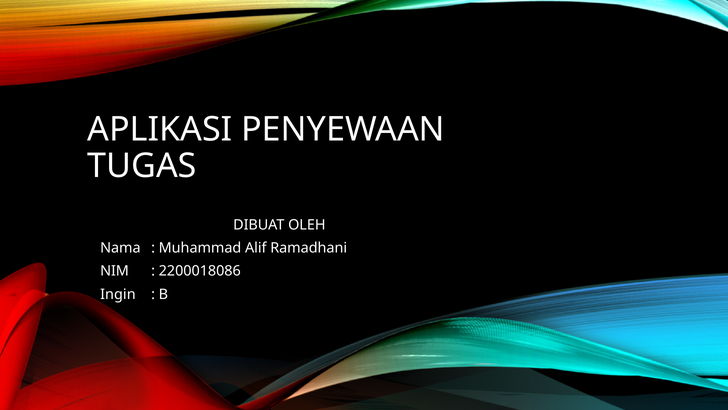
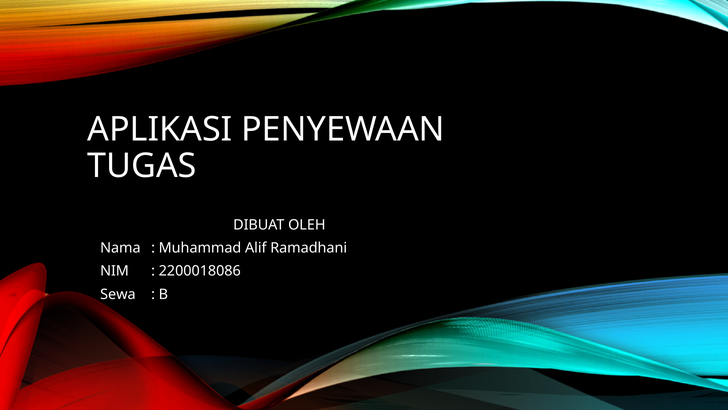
Ingin: Ingin -> Sewa (118, 294)
